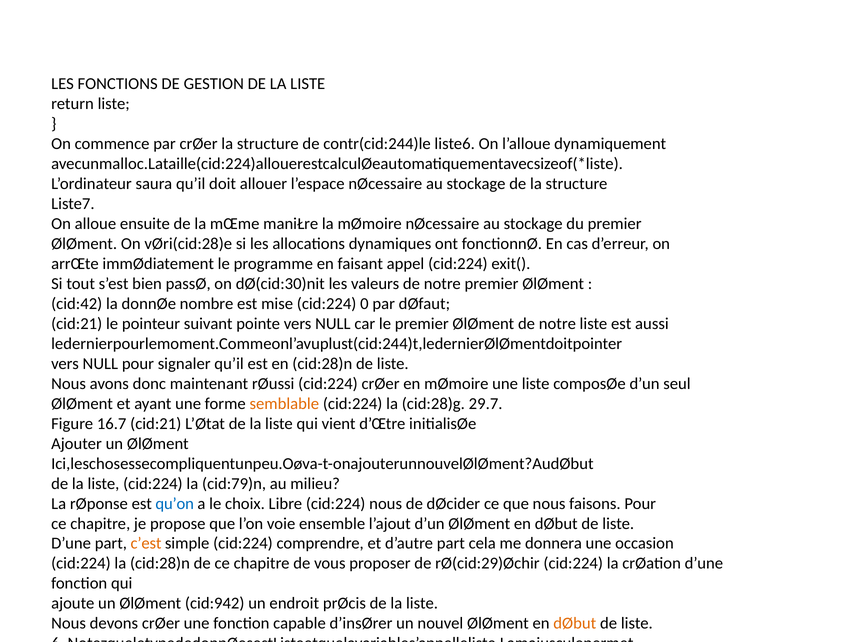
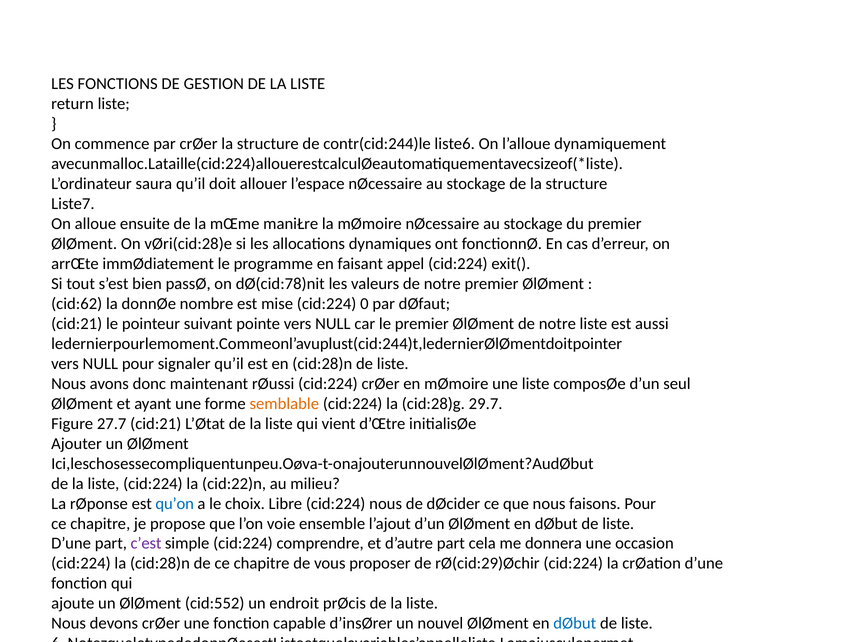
dØ(cid:30)nit: dØ(cid:30)nit -> dØ(cid:78)nit (280, 284)
cid:42: cid:42 -> cid:62 (77, 304)
16.7: 16.7 -> 27.7 (112, 424)
cid:79)n: cid:79)n -> cid:22)n (234, 484)
c’est colour: orange -> purple (146, 543)
cid:942: cid:942 -> cid:552 (215, 603)
dØbut colour: orange -> blue (575, 623)
